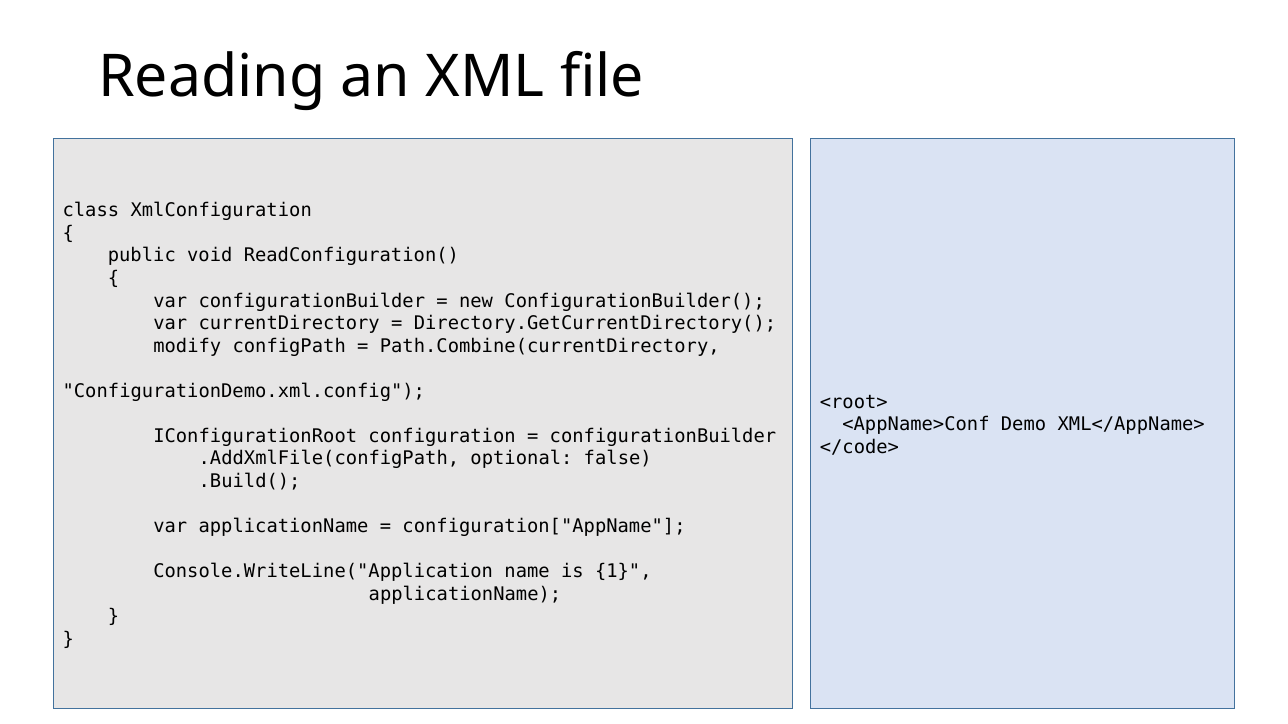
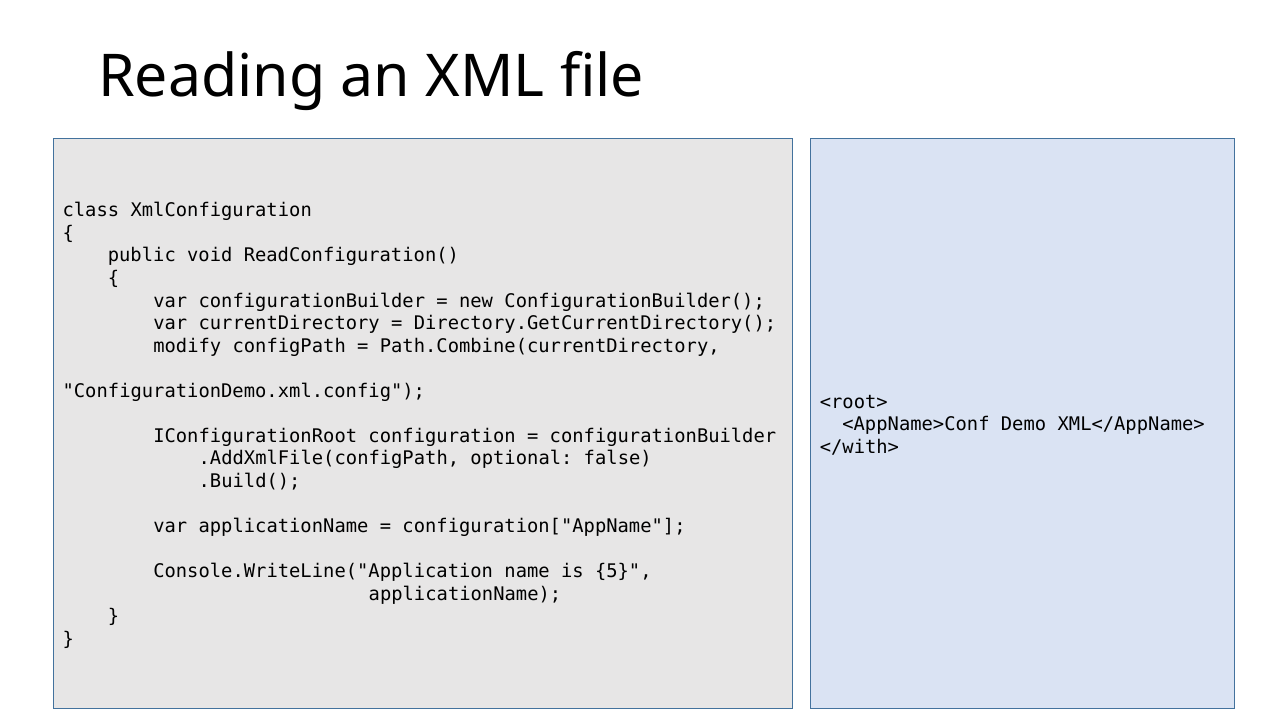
</code>: </code> -> </with> (859, 448)
1: 1 -> 5 (623, 572)
